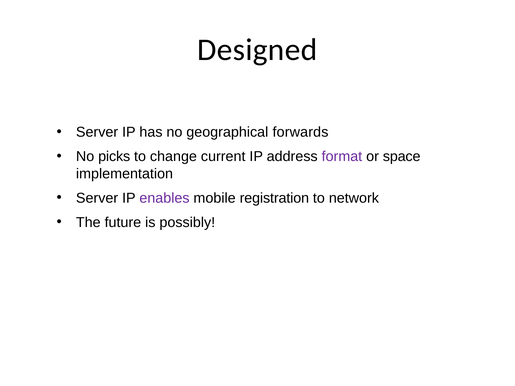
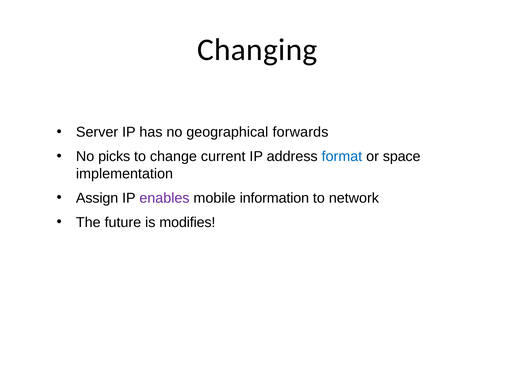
Designed: Designed -> Changing (257, 50)
format colour: purple -> blue (342, 157)
Server: Server -> Assign (97, 198)
registration: registration -> information (274, 198)
possibly: possibly -> modifies (187, 223)
